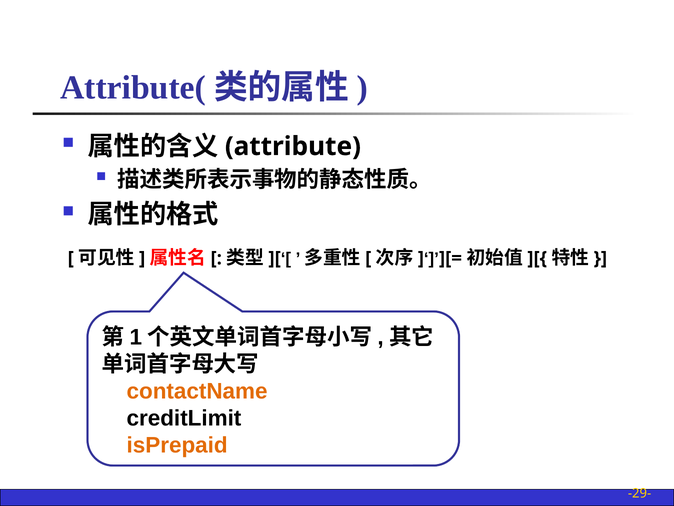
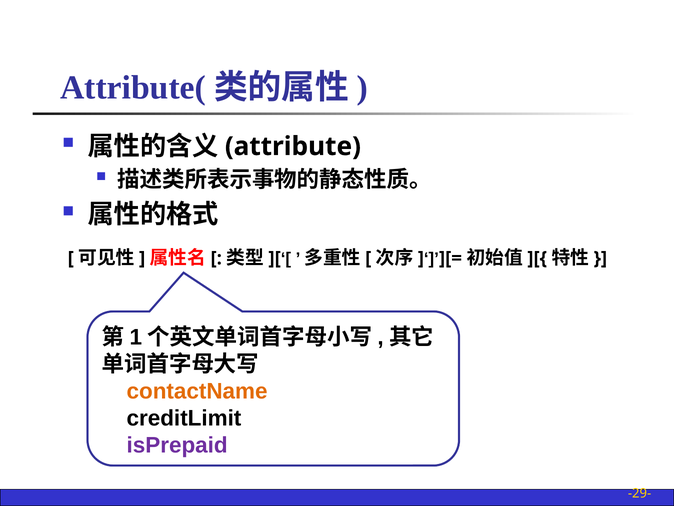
isPrepaid colour: orange -> purple (177, 445)
